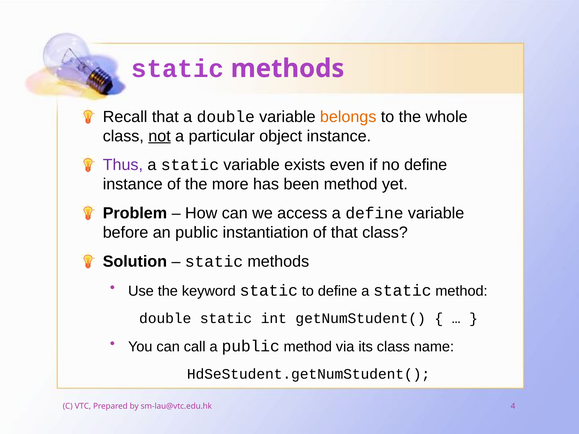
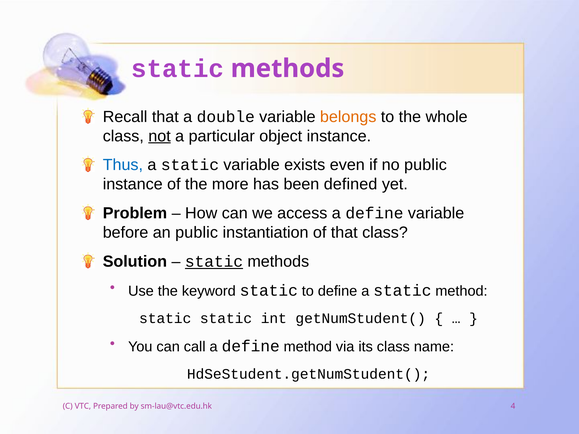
Thus colour: purple -> blue (123, 165)
no define: define -> public (425, 165)
been method: method -> defined (351, 184)
static underline: none -> present (214, 262)
double: double -> static (165, 318)
call a public: public -> define (251, 347)
